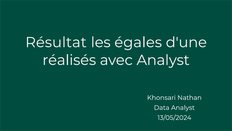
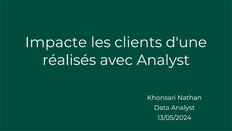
Résultat: Résultat -> Impacte (56, 42)
égales: égales -> clients (138, 42)
